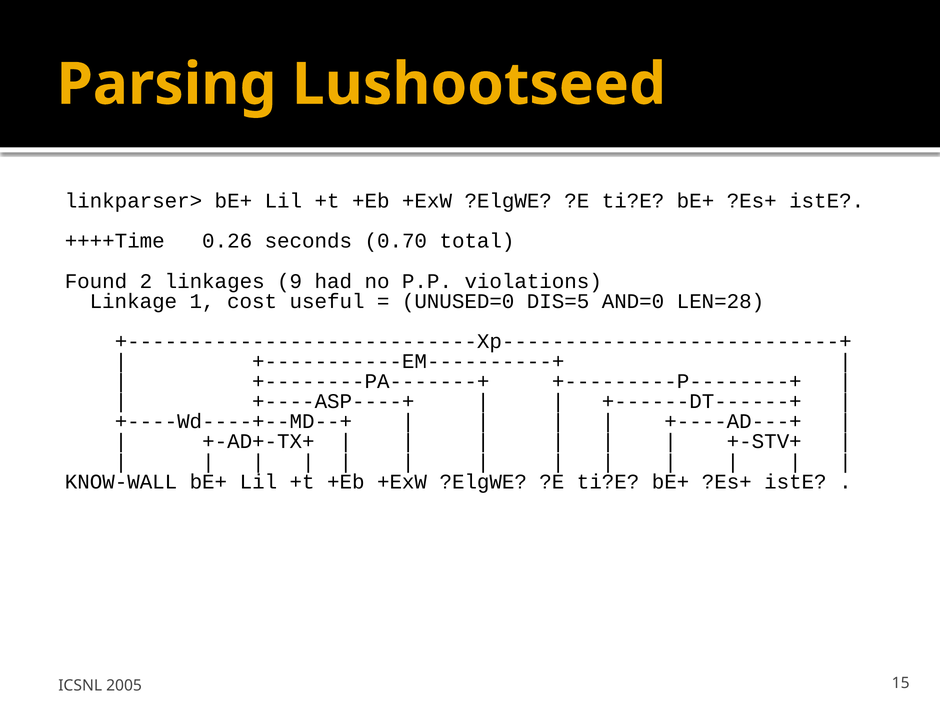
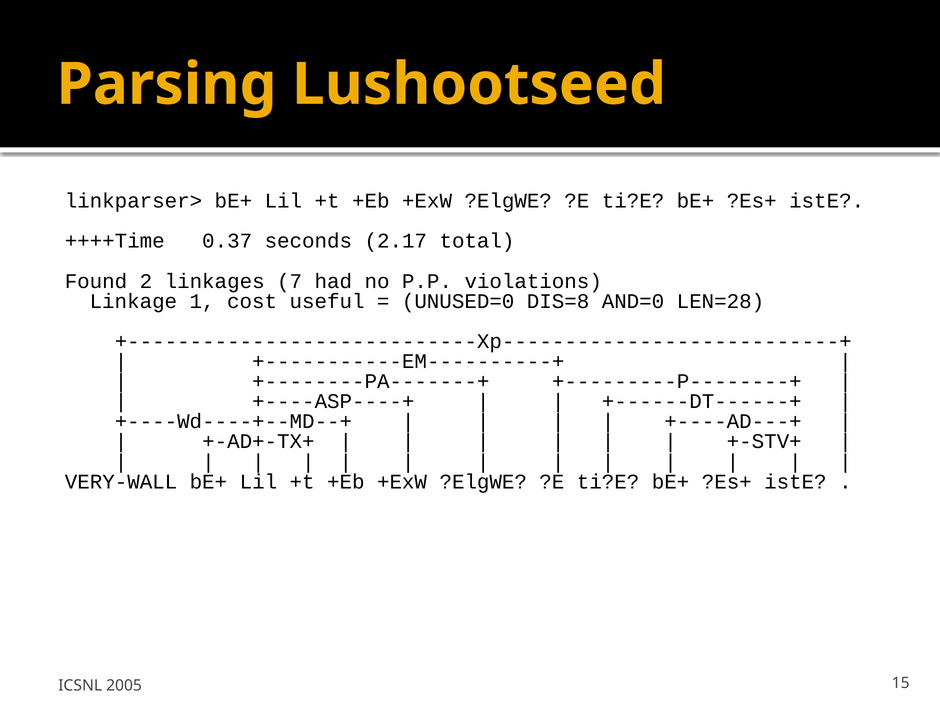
0.26: 0.26 -> 0.37 (227, 241)
0.70: 0.70 -> 2.17 (396, 241)
9: 9 -> 7 (290, 281)
DIS=5: DIS=5 -> DIS=8 (558, 301)
KNOW-WALL: KNOW-WALL -> VERY-WALL (121, 482)
